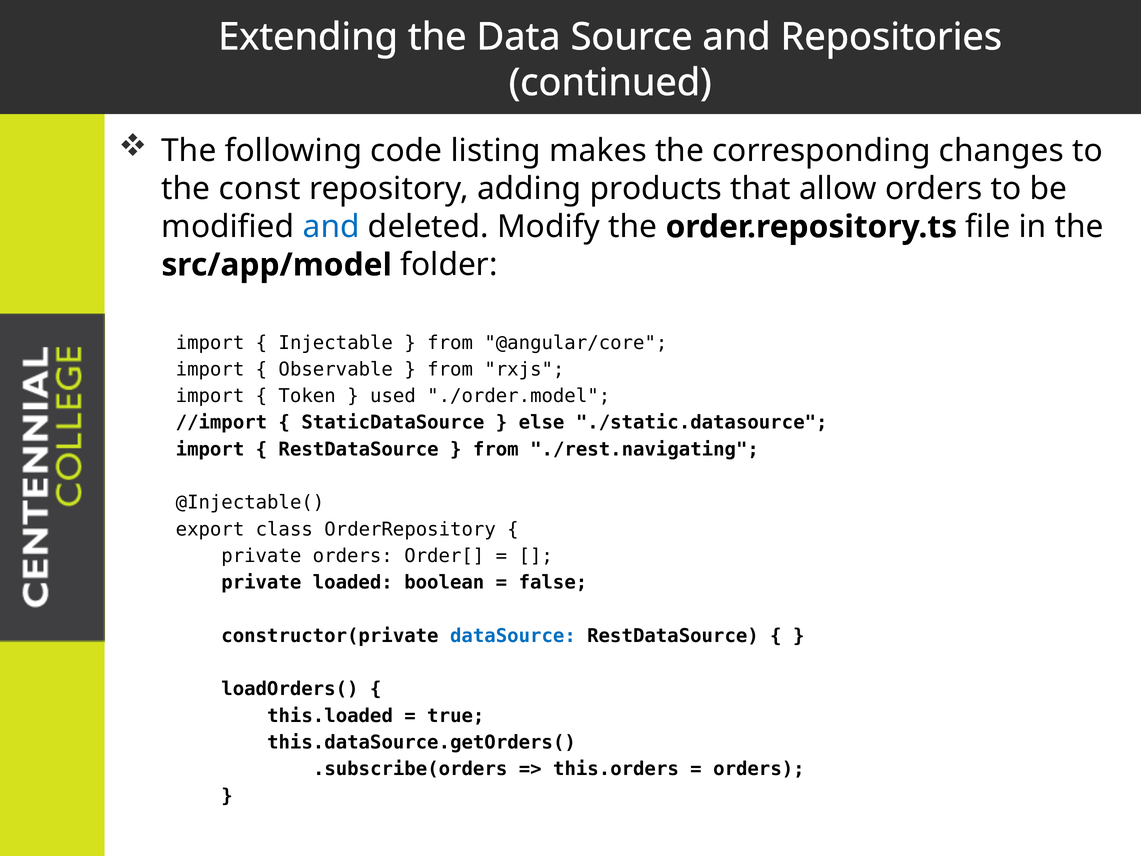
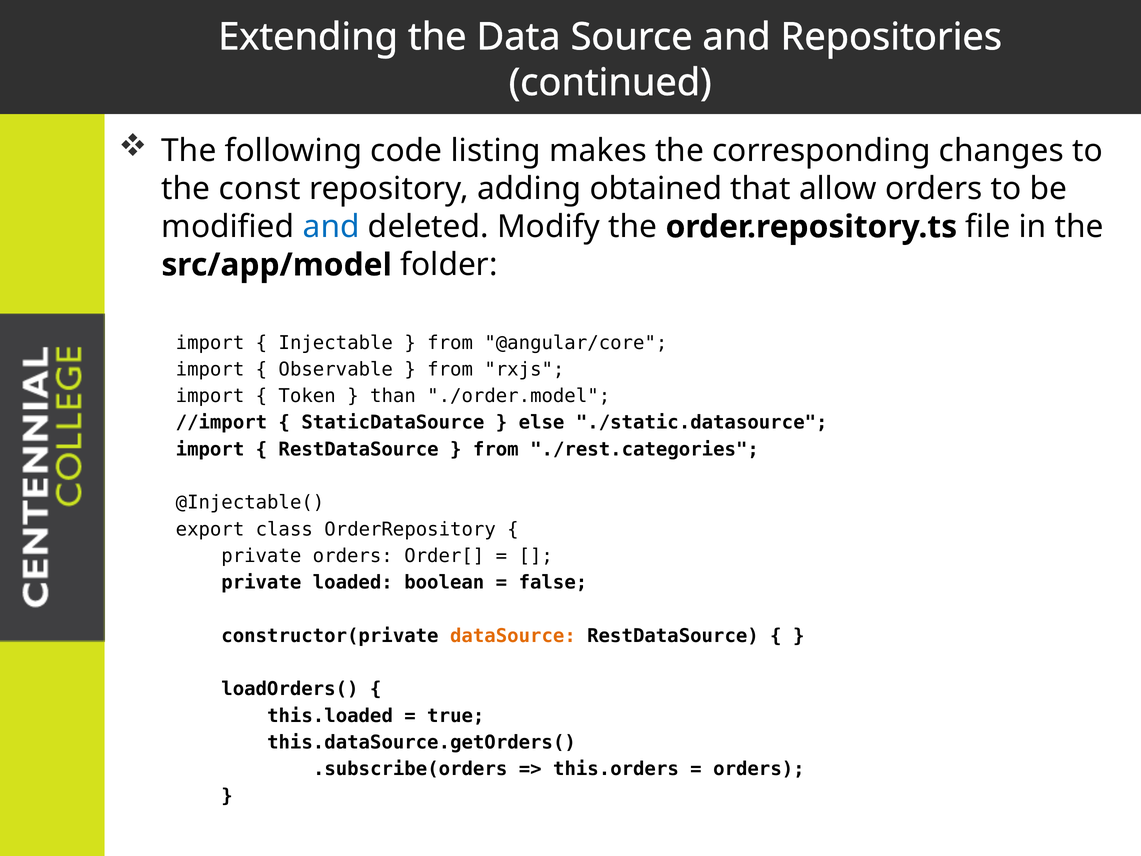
products: products -> obtained (656, 189)
used: used -> than (393, 396)
./rest.navigating: ./rest.navigating -> ./rest.categories (645, 449)
dataSource colour: blue -> orange (513, 636)
